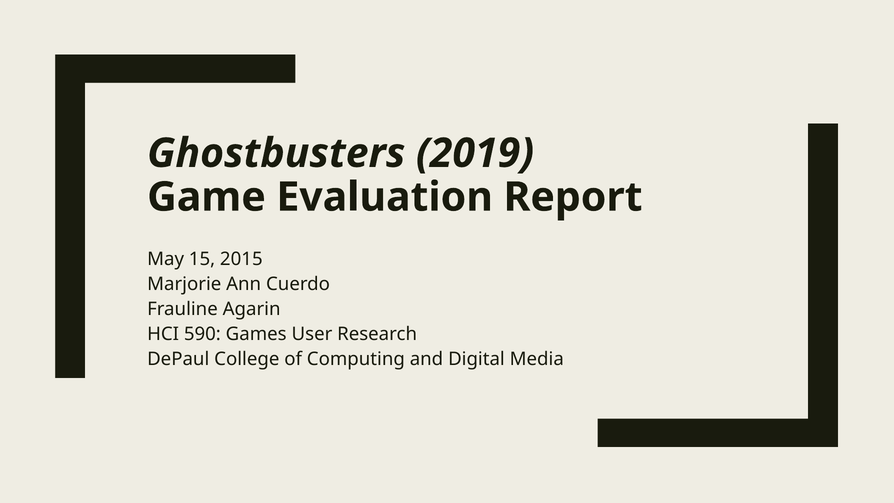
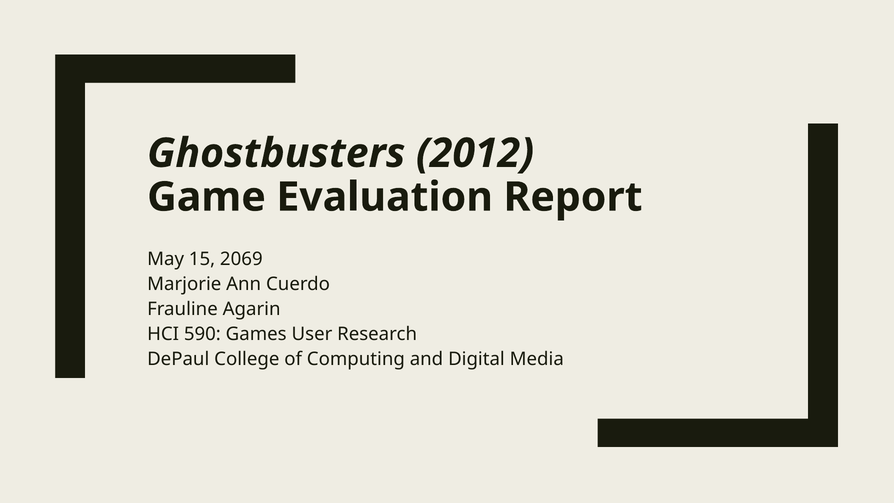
2019: 2019 -> 2012 (475, 153)
2015: 2015 -> 2069 (241, 259)
